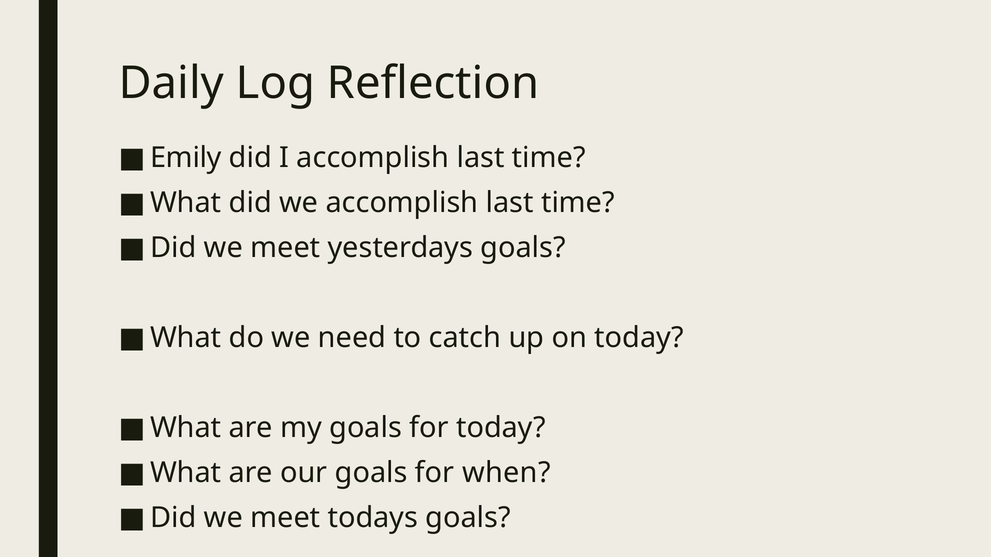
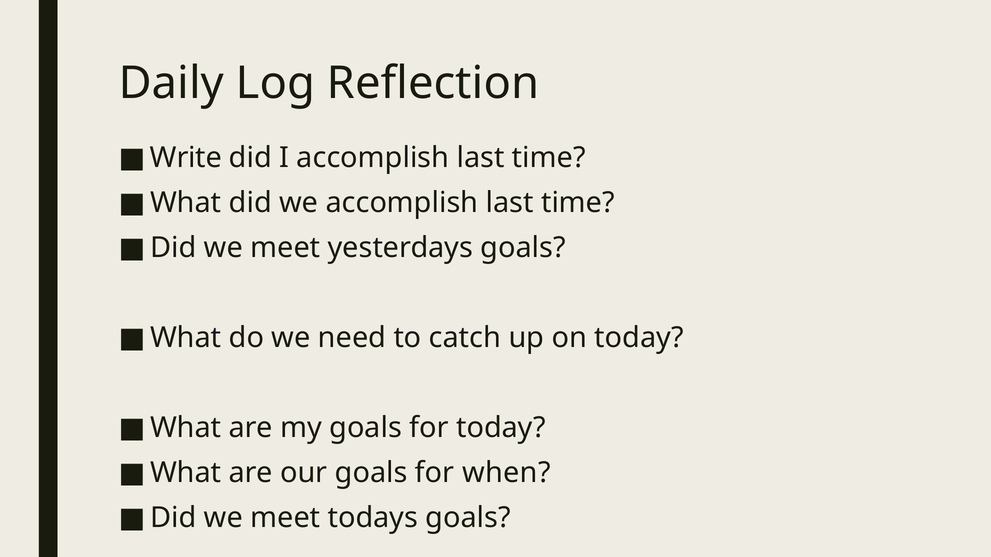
Emily: Emily -> Write (186, 158)
